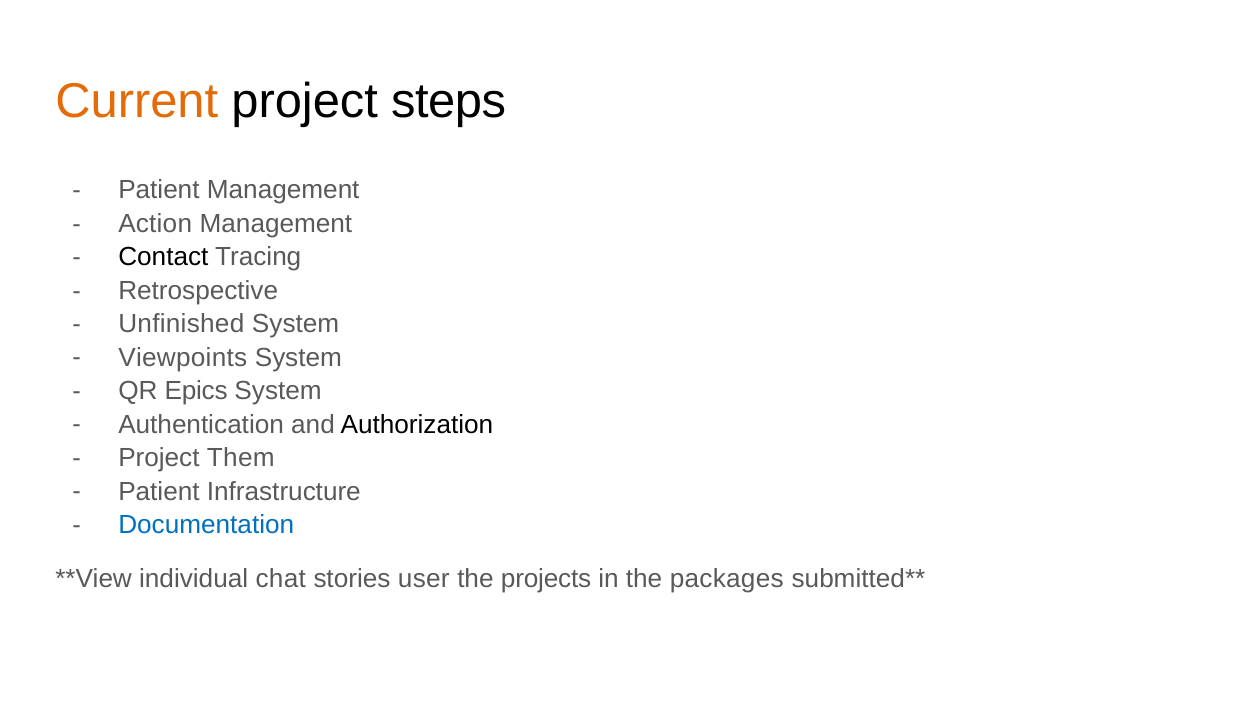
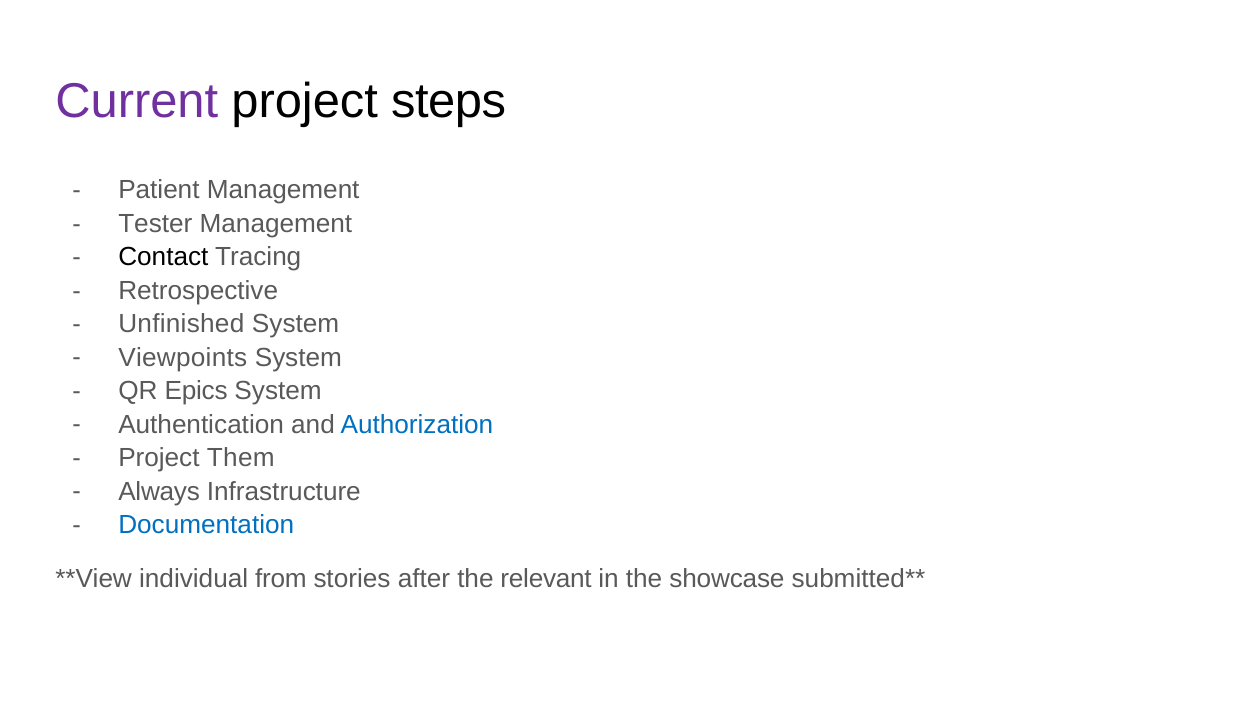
Current colour: orange -> purple (137, 102)
Action: Action -> Tester (155, 224)
Authorization colour: black -> blue (417, 425)
Patient: Patient -> Always (159, 491)
chat: chat -> from (281, 579)
user: user -> after (424, 579)
projects: projects -> relevant (546, 579)
packages: packages -> showcase (727, 579)
